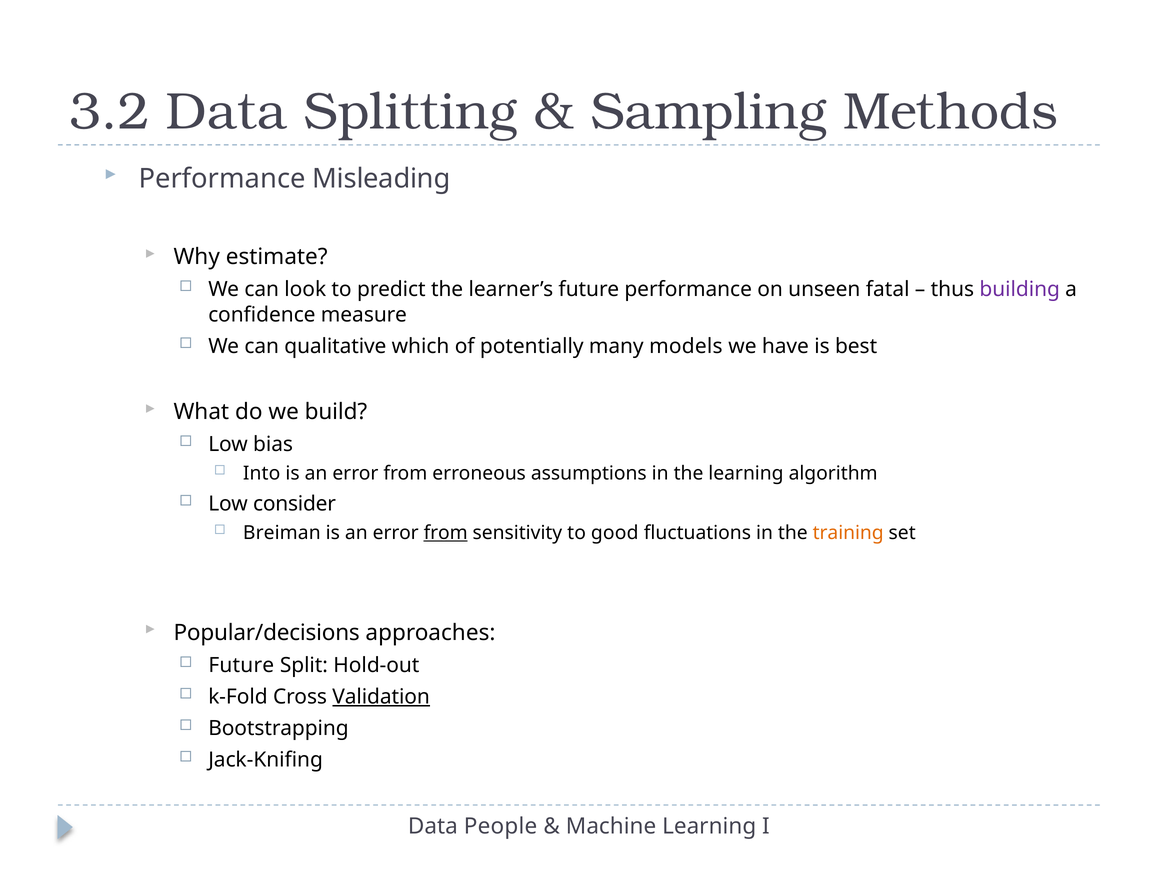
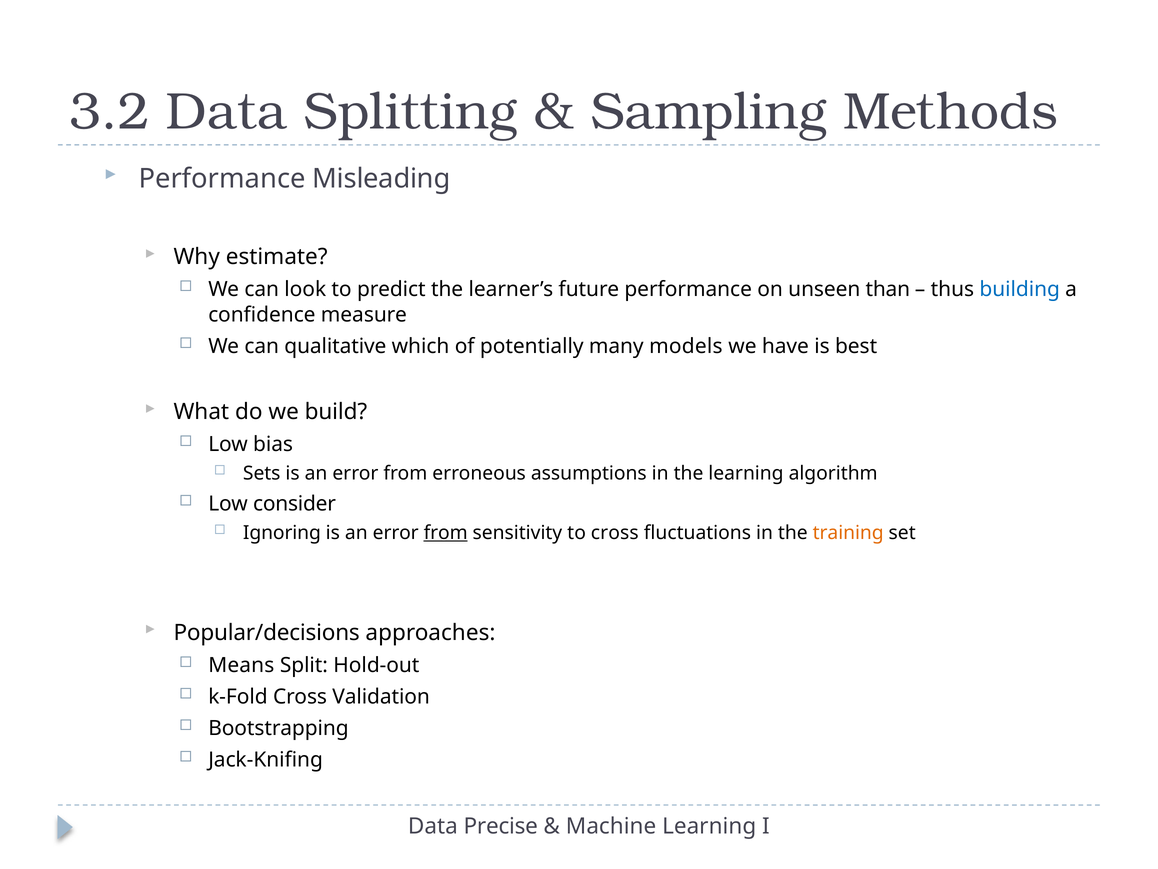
fatal: fatal -> than (888, 289)
building colour: purple -> blue (1020, 289)
Into: Into -> Sets (262, 473)
Breiman: Breiman -> Ignoring (282, 533)
to good: good -> cross (615, 533)
Future: Future -> Means (241, 665)
Validation underline: present -> none (381, 696)
People: People -> Precise (501, 826)
